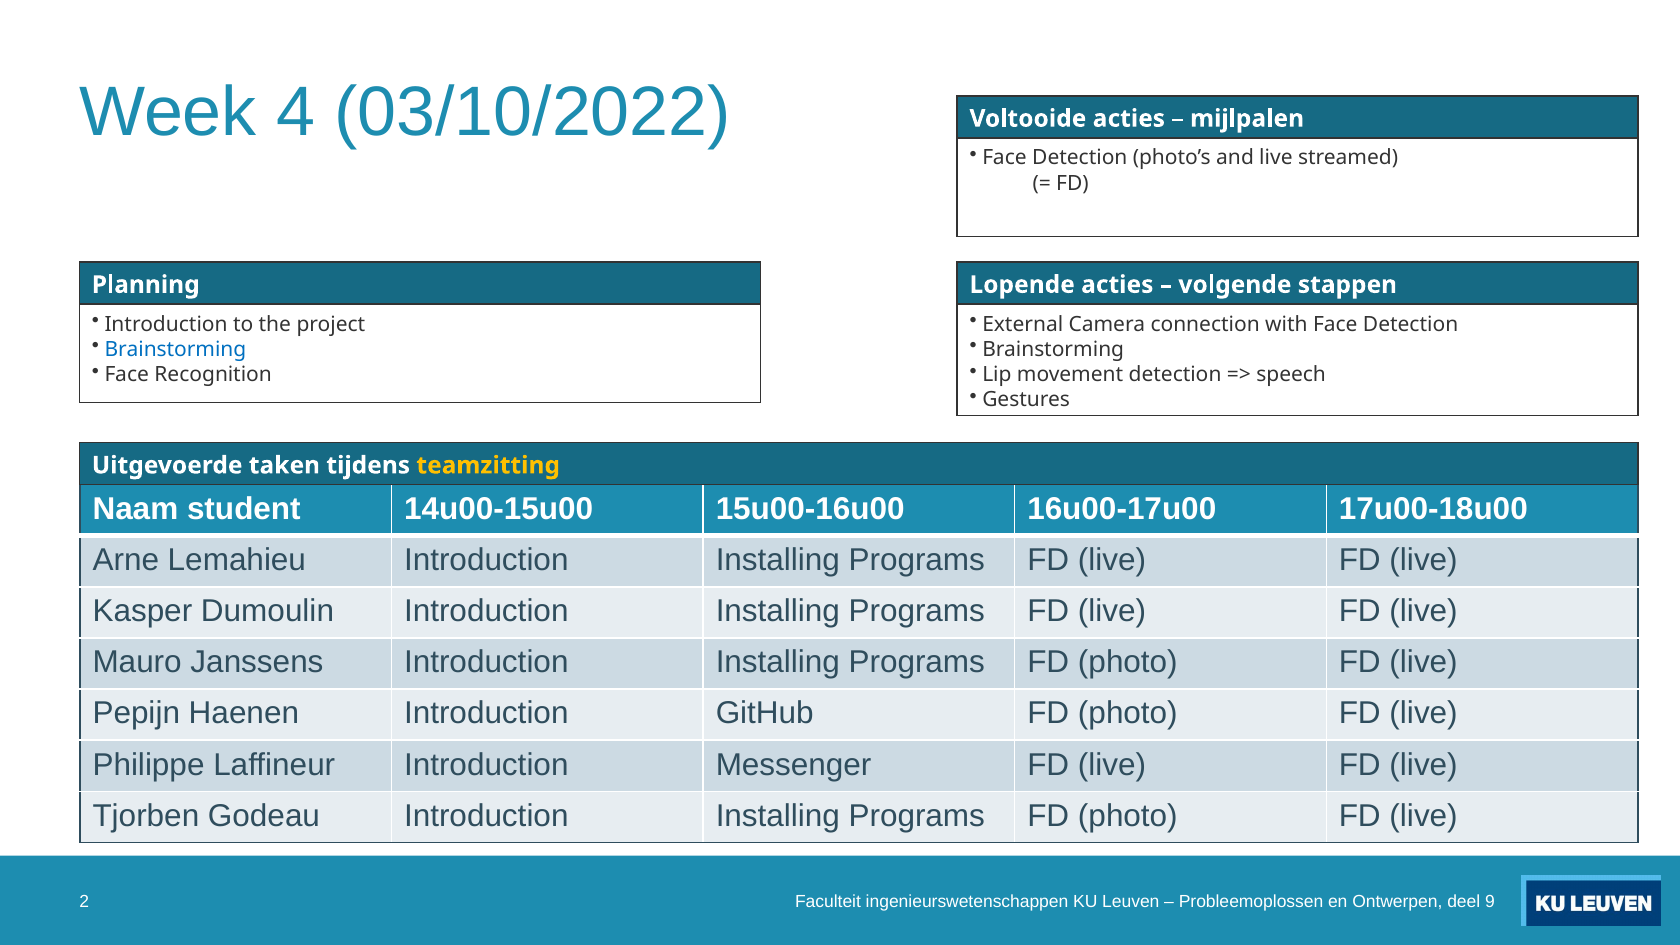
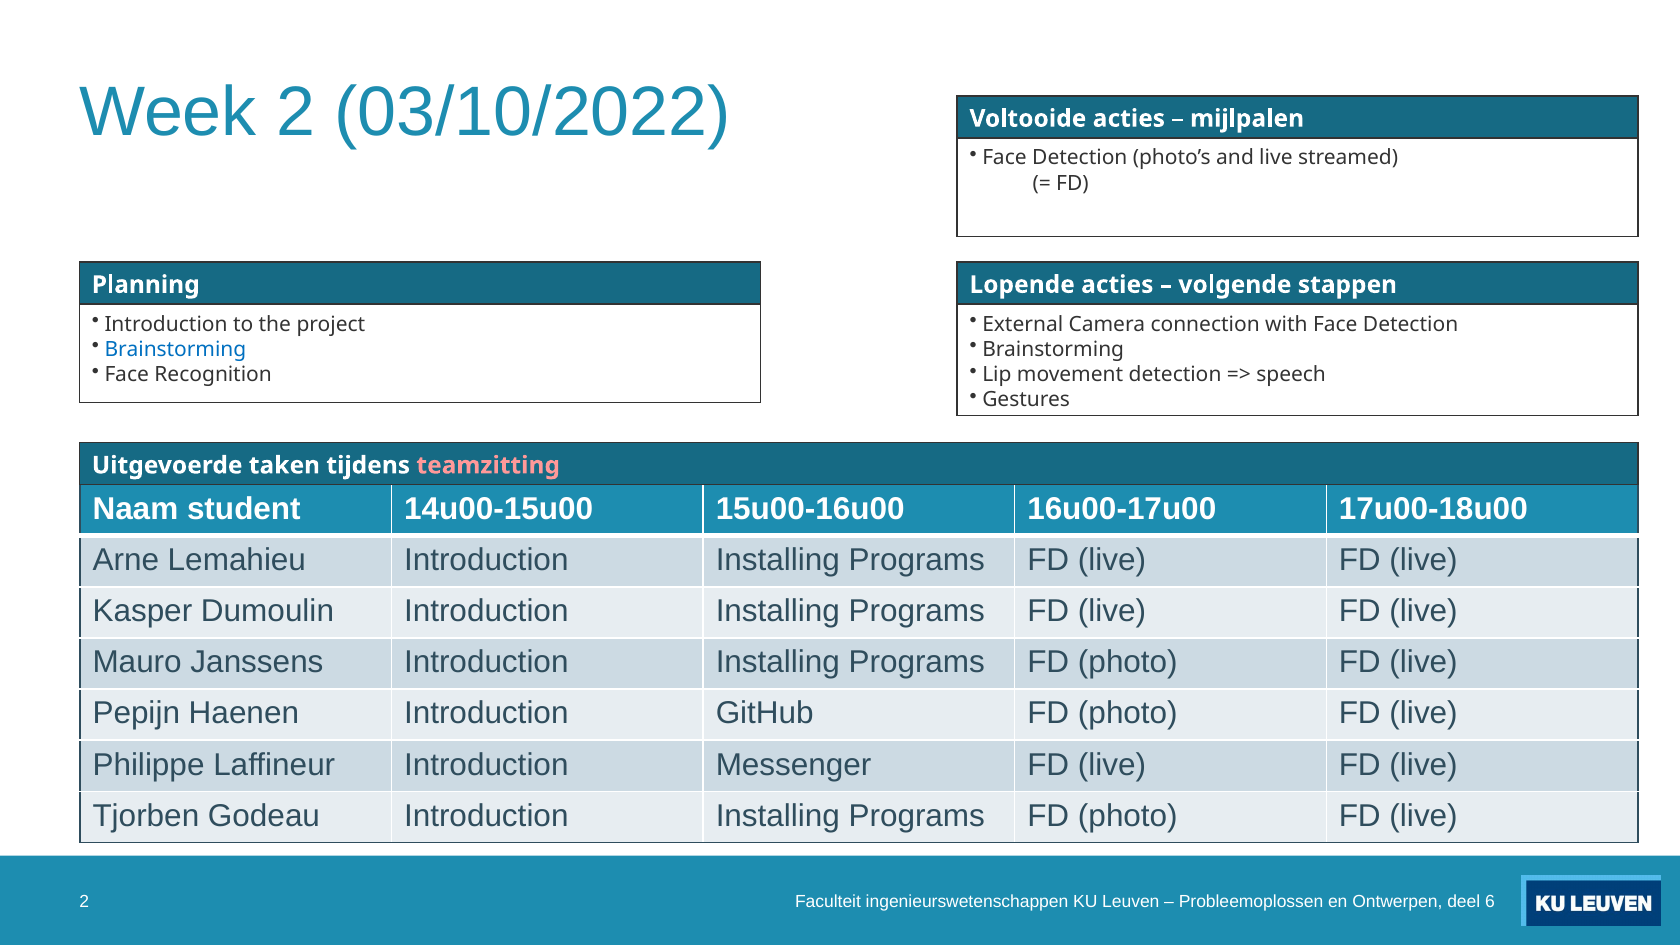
Week 4: 4 -> 2 (296, 113)
teamzitting colour: yellow -> pink (488, 465)
9: 9 -> 6 (1490, 902)
